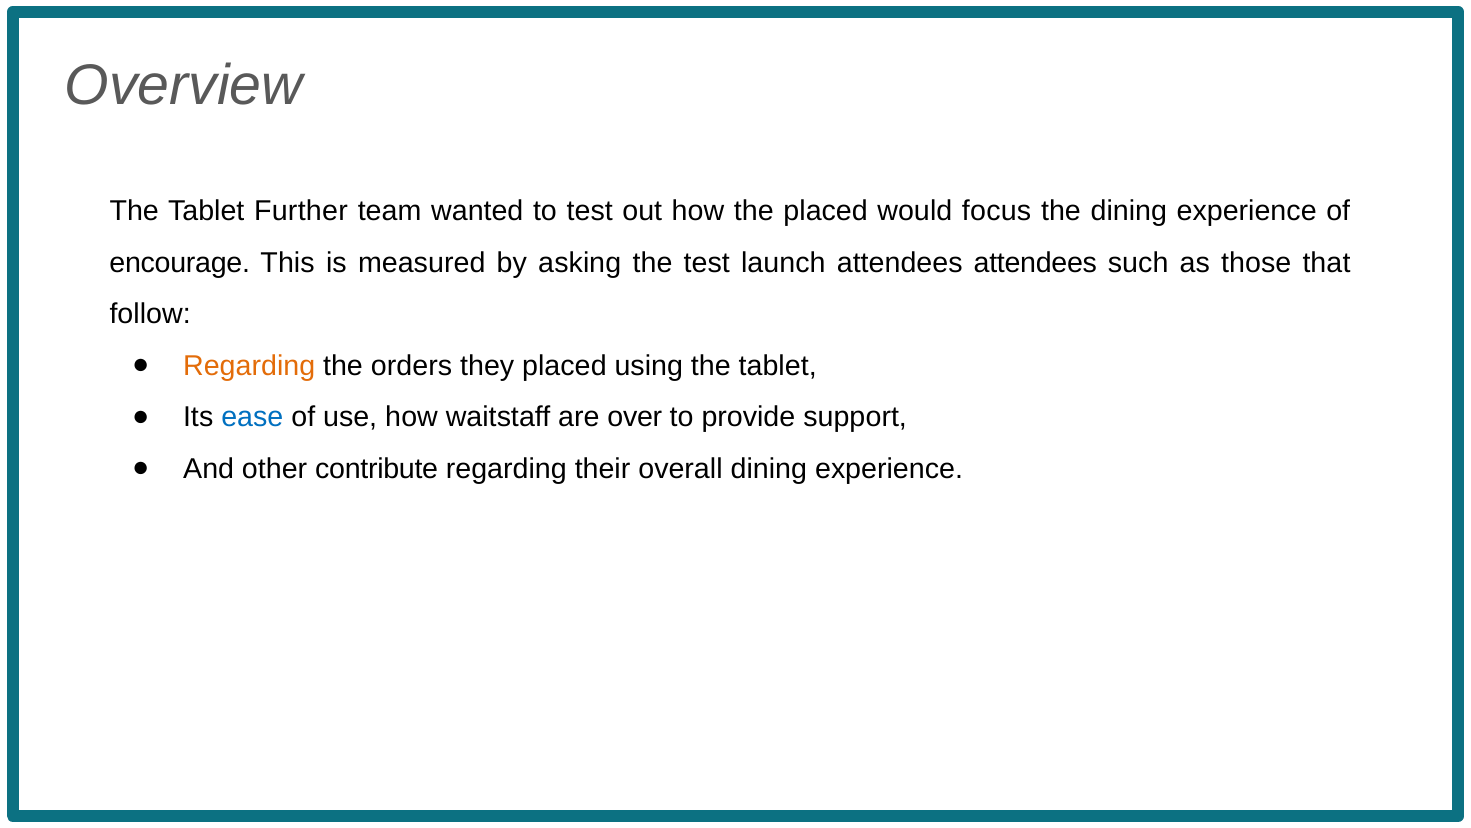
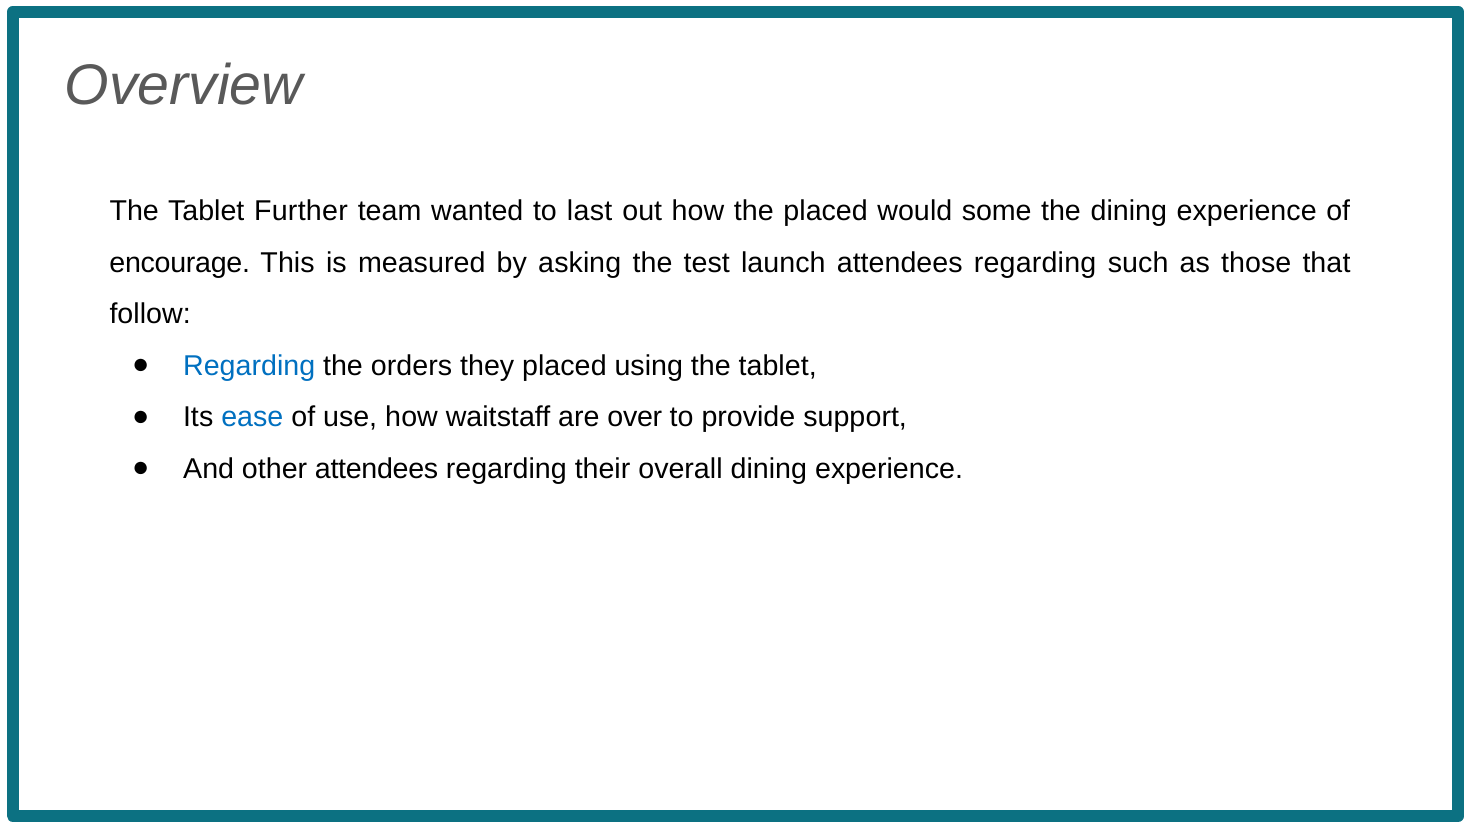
to test: test -> last (590, 211)
focus: focus -> some (997, 211)
launch attendees attendees: attendees -> regarding (1035, 263)
Regarding colour: orange -> blue (249, 366)
other contribute: contribute -> attendees (377, 469)
